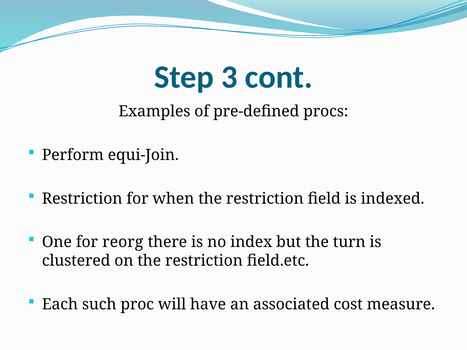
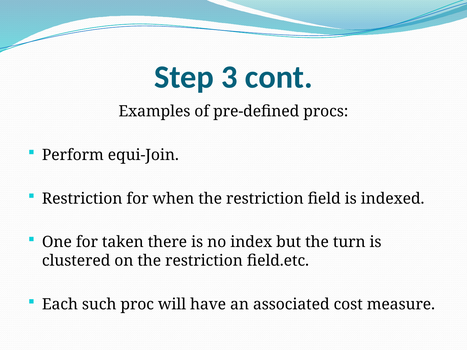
reorg: reorg -> taken (123, 242)
